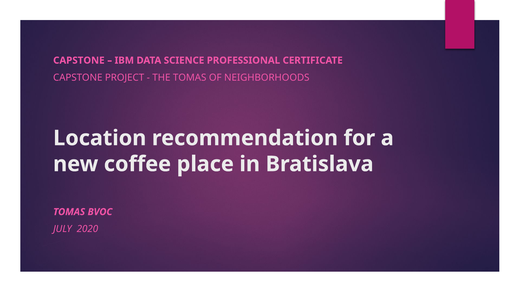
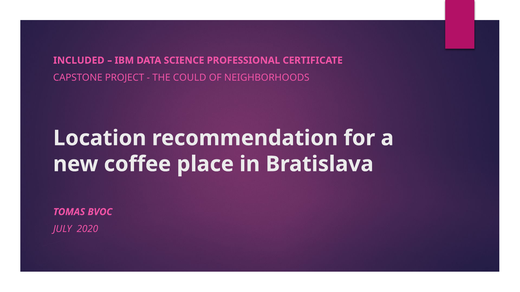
CAPSTONE: CAPSTONE -> INCLUDED (79, 60)
THE TOMAS: TOMAS -> COULD (190, 78)
